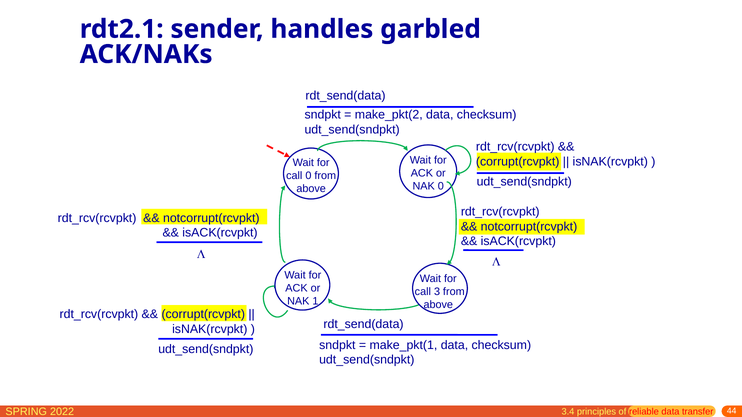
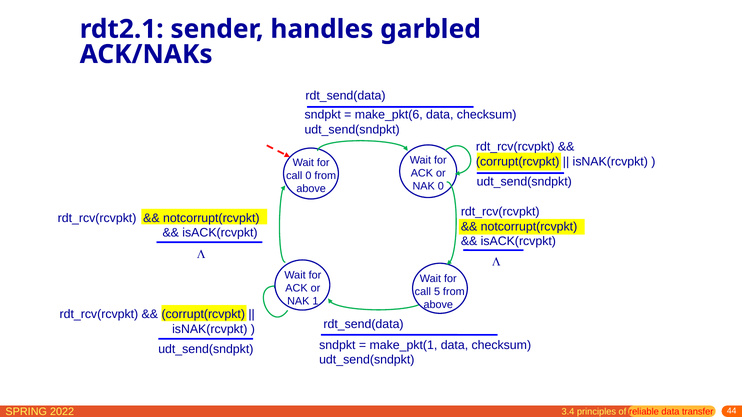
make_pkt(2: make_pkt(2 -> make_pkt(6 (389, 115)
3: 3 -> 5 (437, 292)
